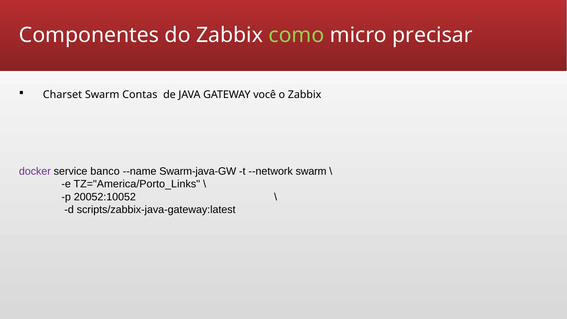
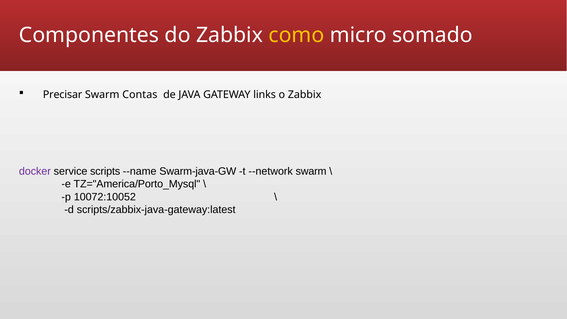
como colour: light green -> yellow (296, 35)
precisar: precisar -> somado (432, 35)
Charset: Charset -> Precisar (63, 95)
você: você -> links (265, 95)
banco: banco -> scripts (105, 171)
TZ="America/Porto_Links: TZ="America/Porto_Links -> TZ="America/Porto_Mysql (137, 184)
20052:10052: 20052:10052 -> 10072:10052 (105, 197)
